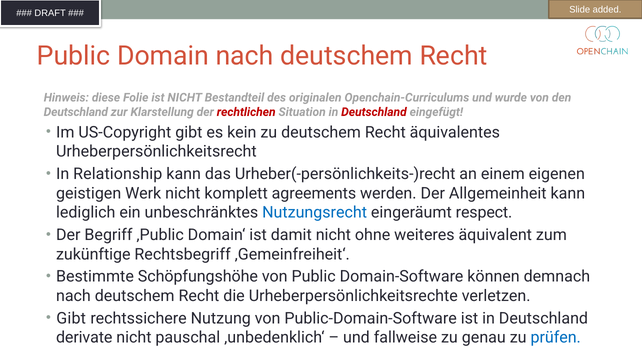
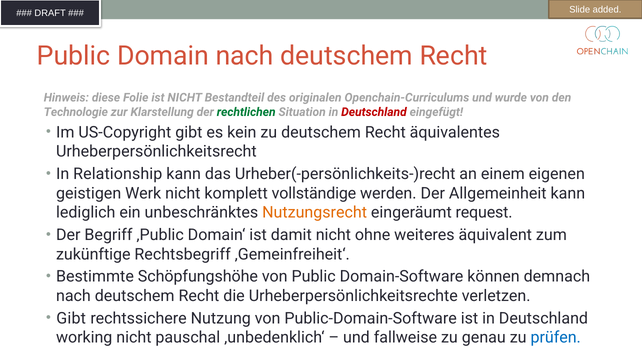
Deutschland: Deutschland -> Technologie (76, 112)
rechtlichen colour: red -> green (246, 112)
agreements: agreements -> vollständige (314, 193)
Nutzungsrecht colour: blue -> orange (315, 213)
respect: respect -> request (484, 213)
derivate: derivate -> working (84, 338)
